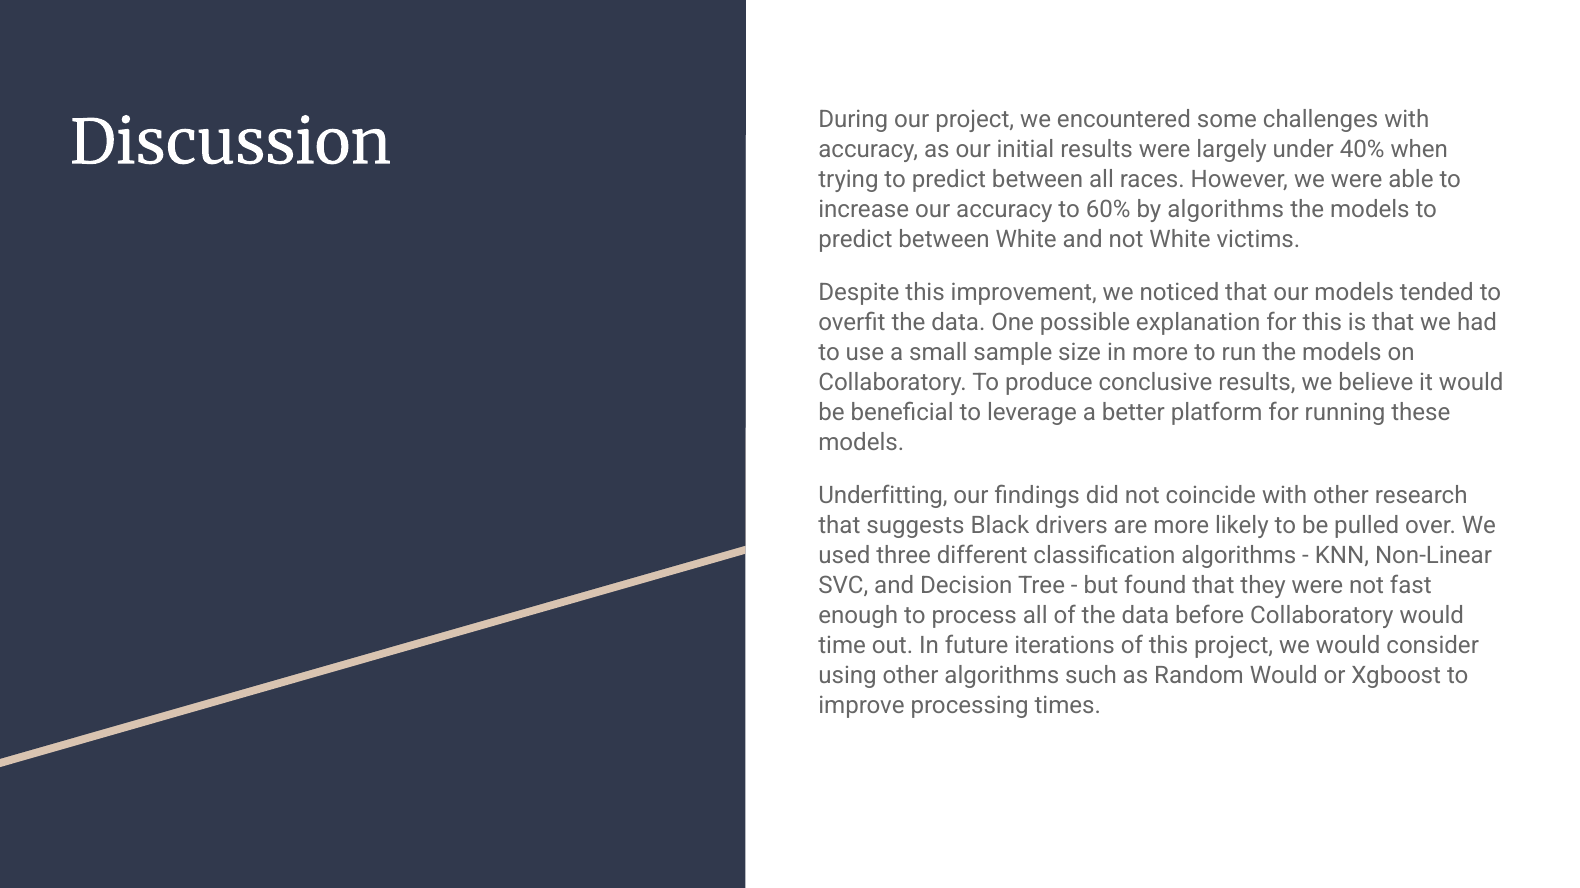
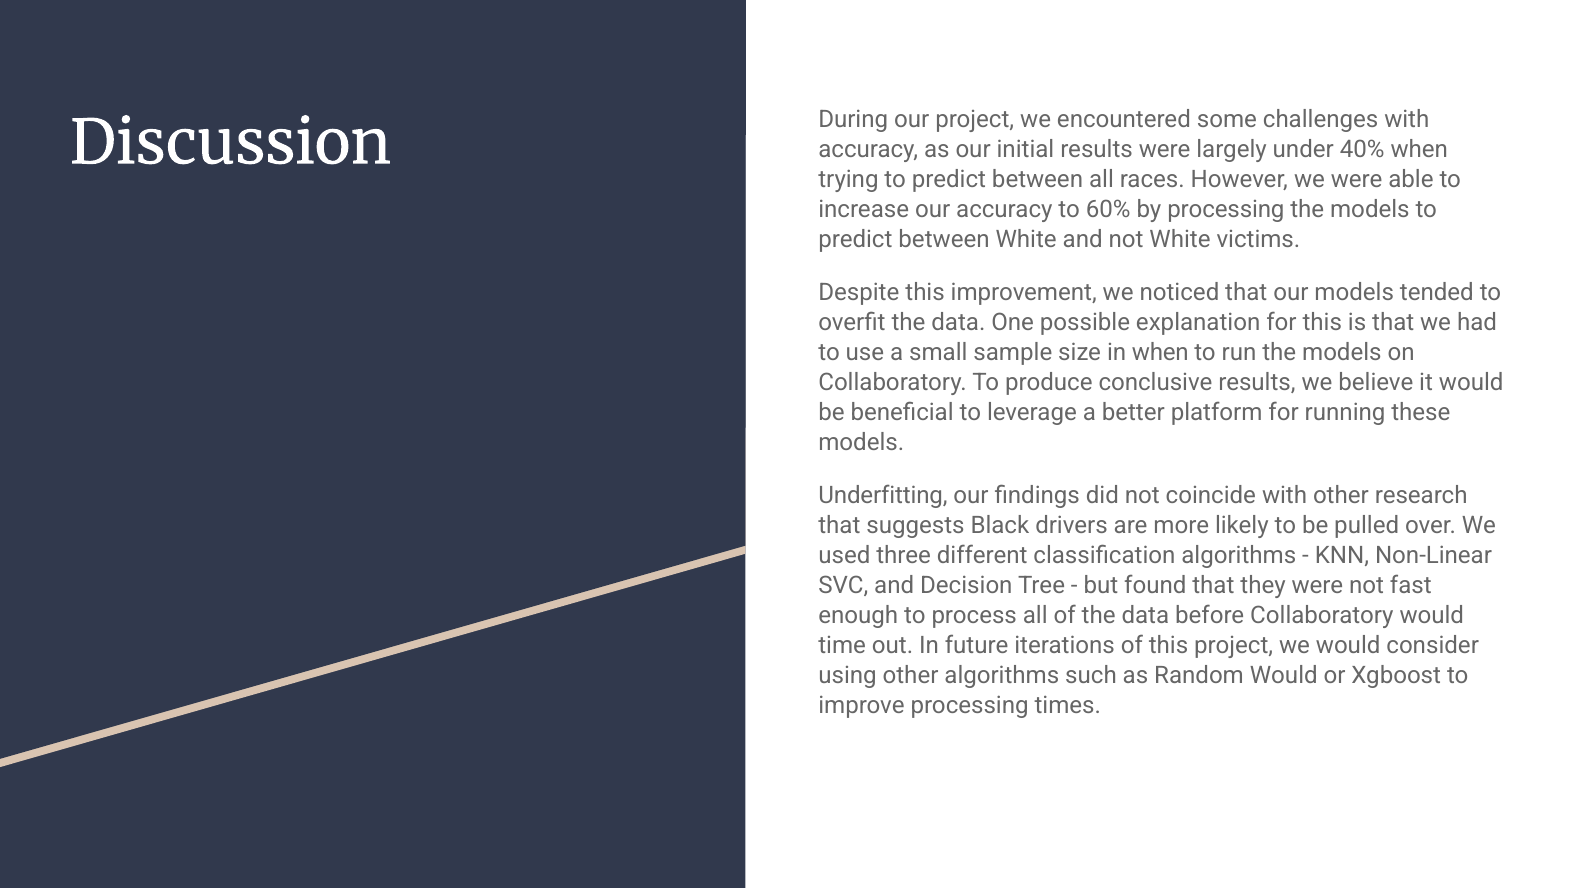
by algorithms: algorithms -> processing (1226, 209)
in more: more -> when (1160, 353)
